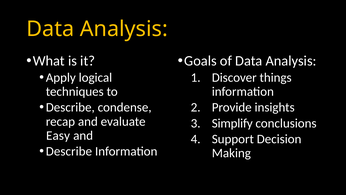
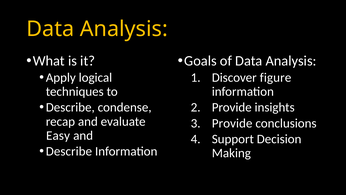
things: things -> figure (276, 77)
Simplify: Simplify -> Provide (232, 123)
